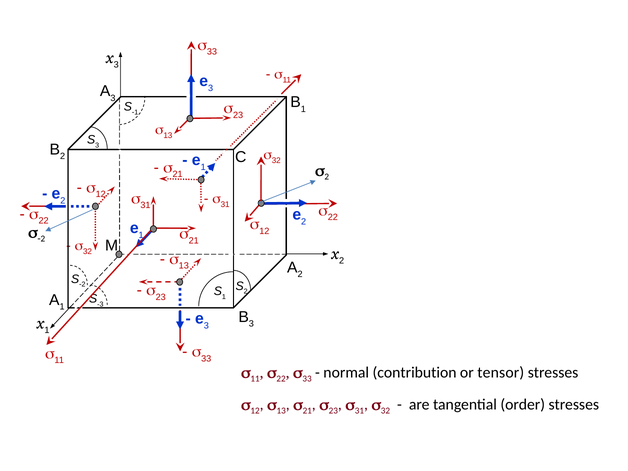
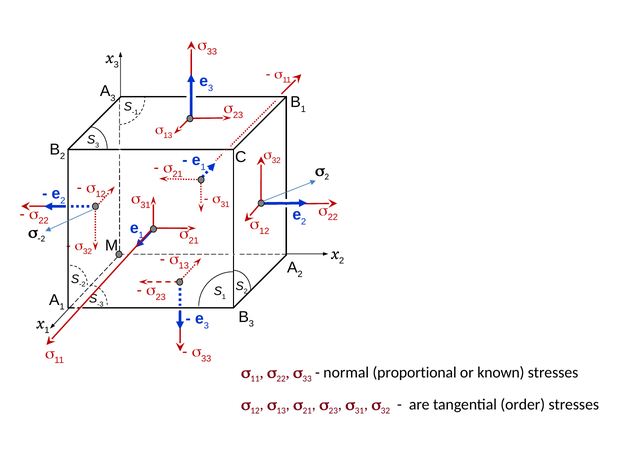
contribution: contribution -> proportional (415, 373)
tensor: tensor -> known (501, 373)
